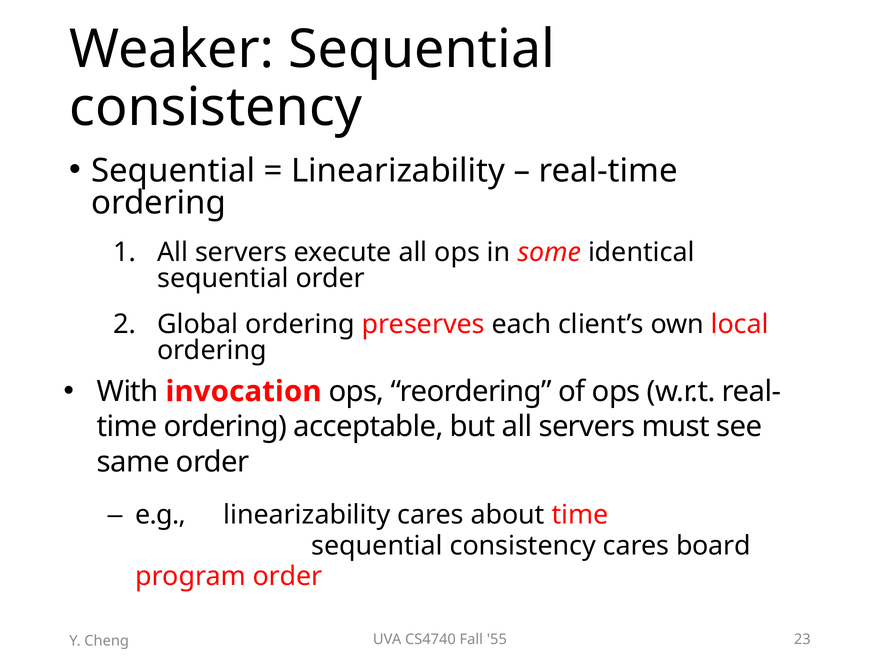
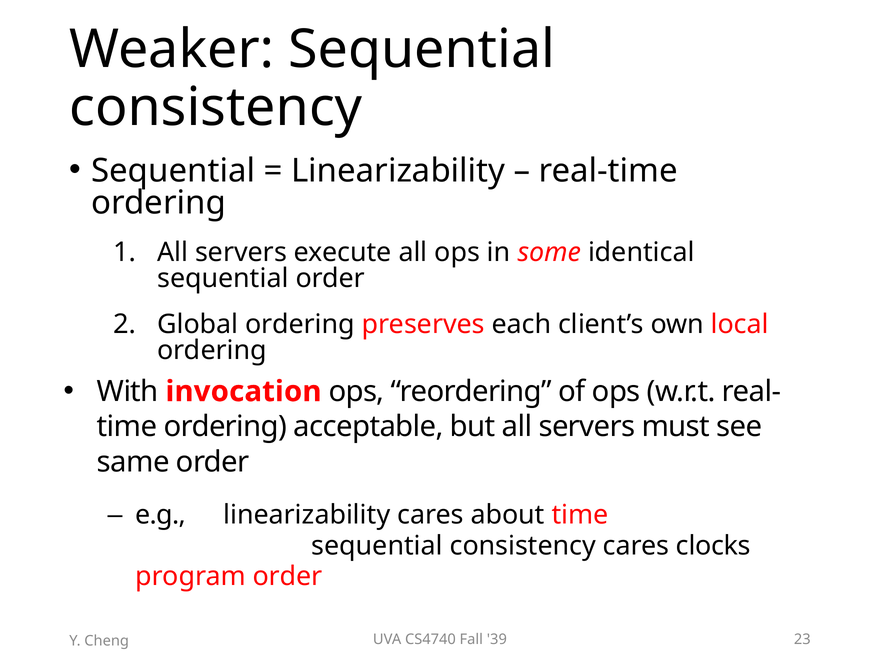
board: board -> clocks (713, 546)
55: 55 -> 39 (497, 640)
